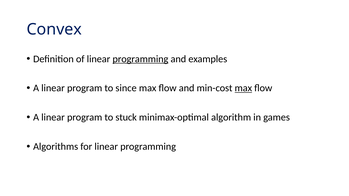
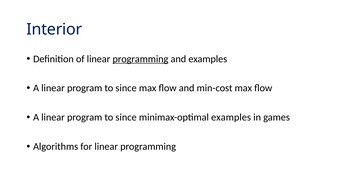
Convex: Convex -> Interior (54, 29)
max underline: present -> none (243, 88)
stuck: stuck -> since (126, 118)
minimax-optimal algorithm: algorithm -> examples (231, 118)
